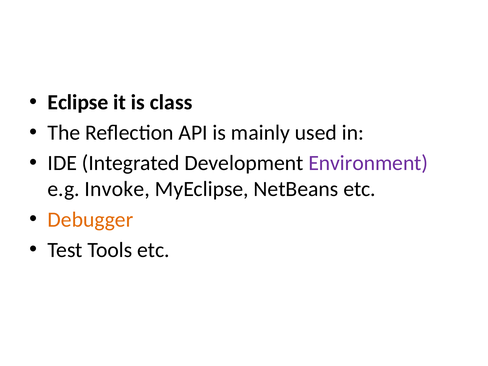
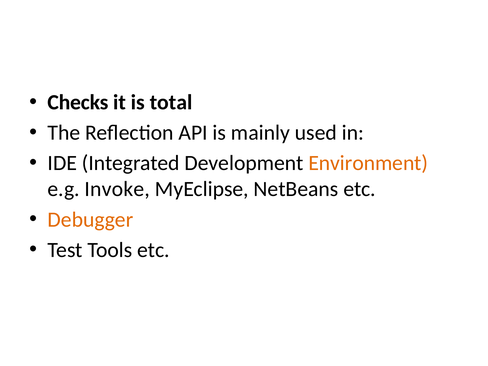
Eclipse: Eclipse -> Checks (78, 102)
class: class -> total (171, 102)
Environment colour: purple -> orange (368, 163)
